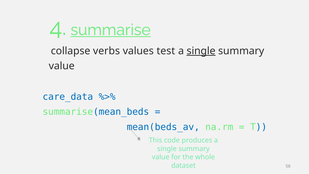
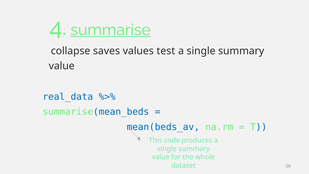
verbs: verbs -> saves (107, 51)
single underline: present -> none (201, 51)
care_data: care_data -> real_data (68, 97)
